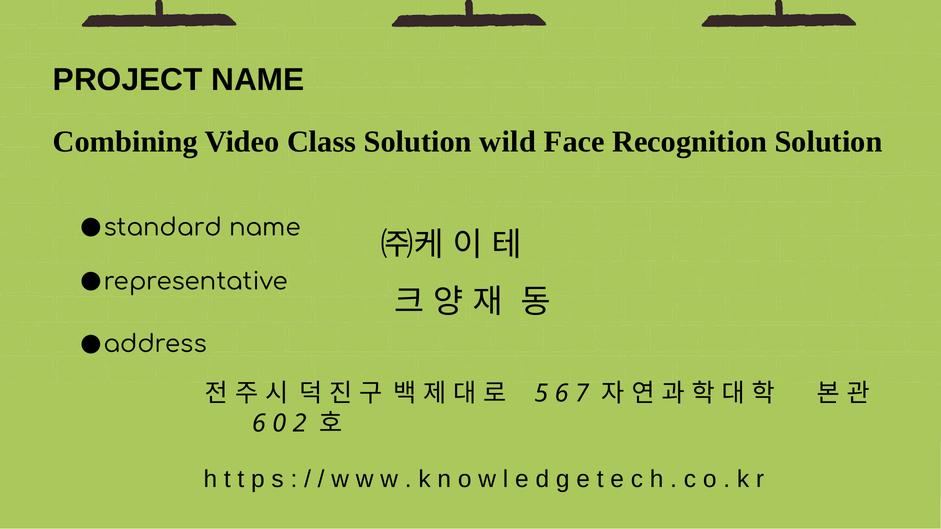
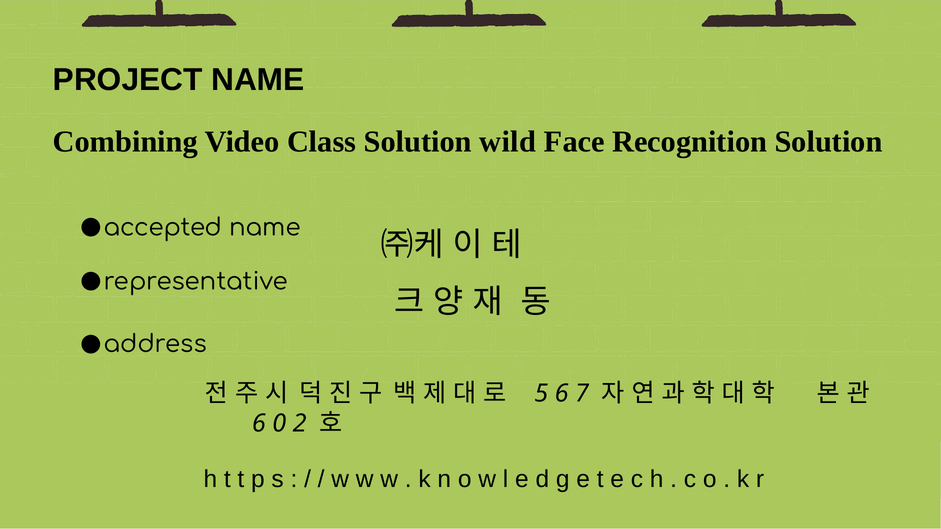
standard: standard -> accepted (163, 228)
